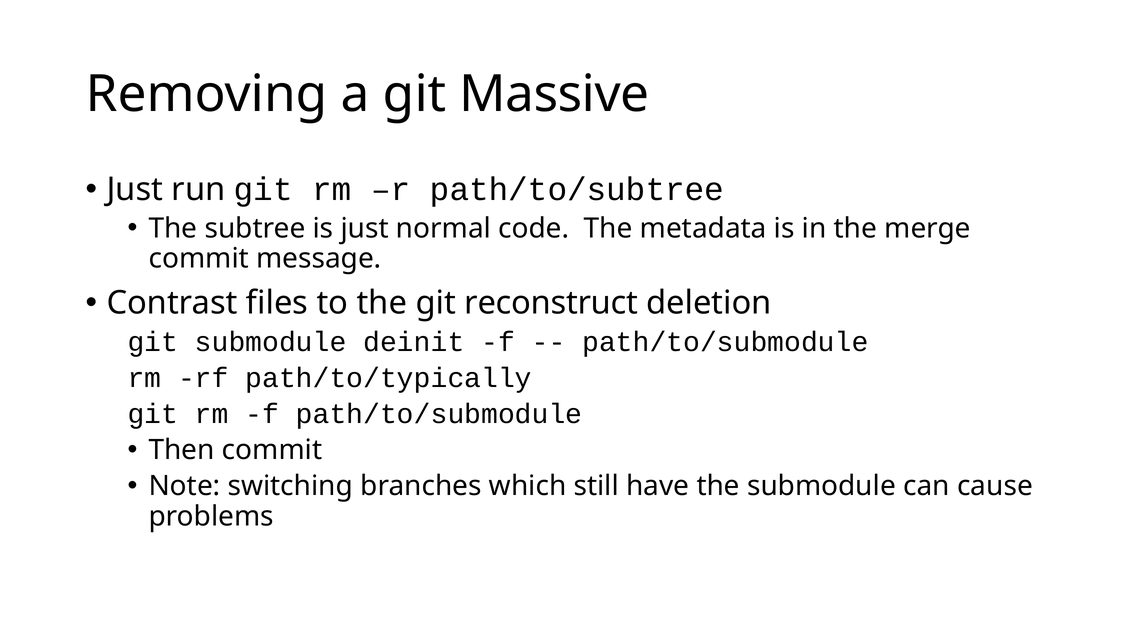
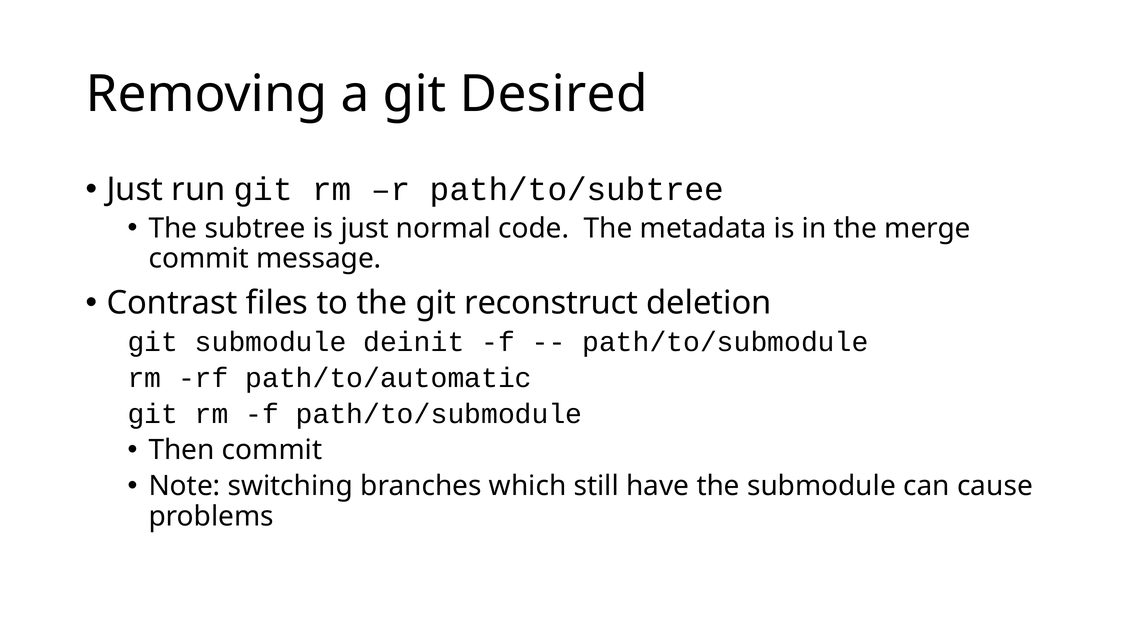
Massive: Massive -> Desired (554, 94)
path/to/typically: path/to/typically -> path/to/automatic (389, 378)
